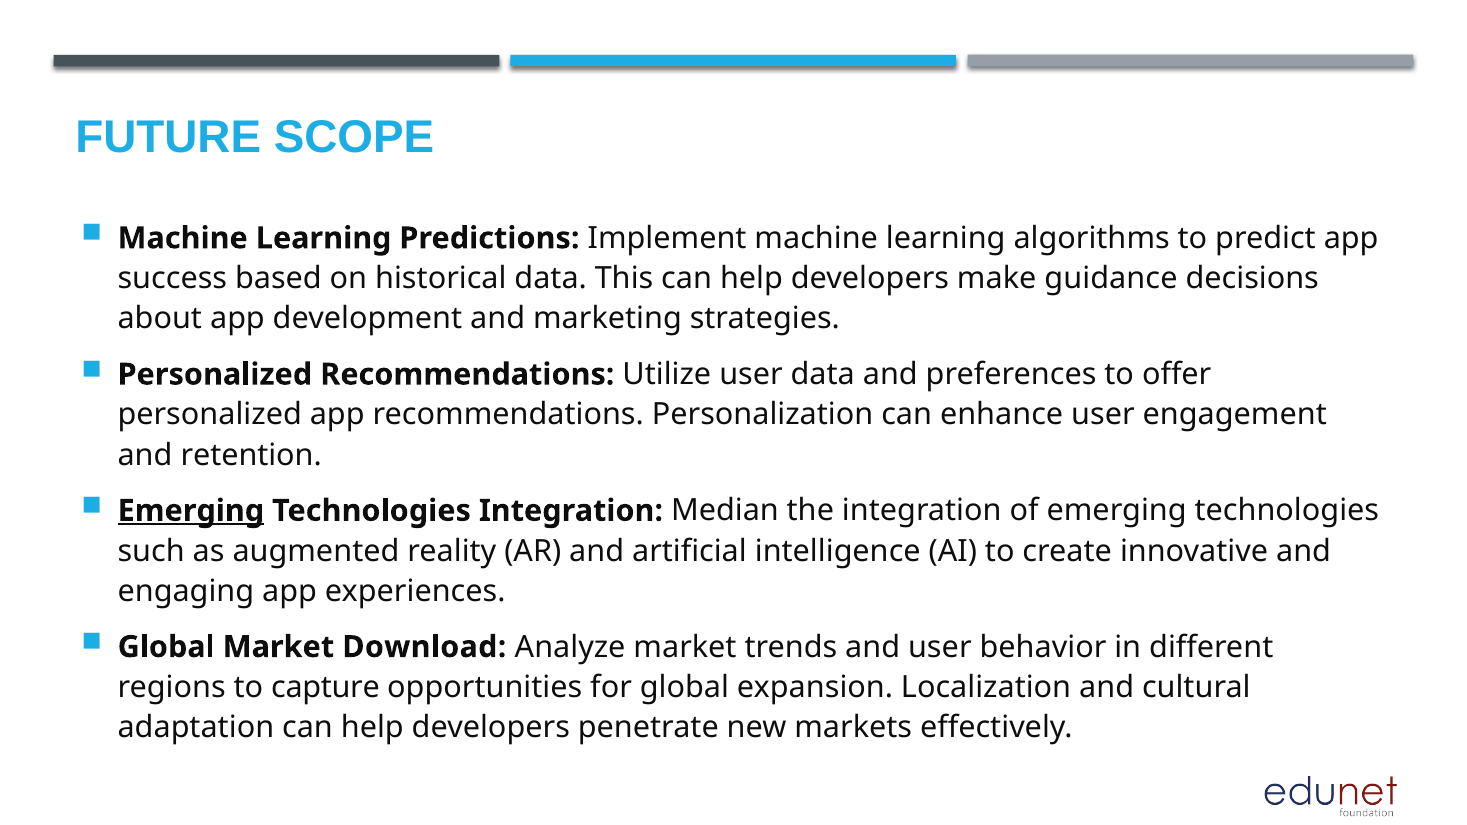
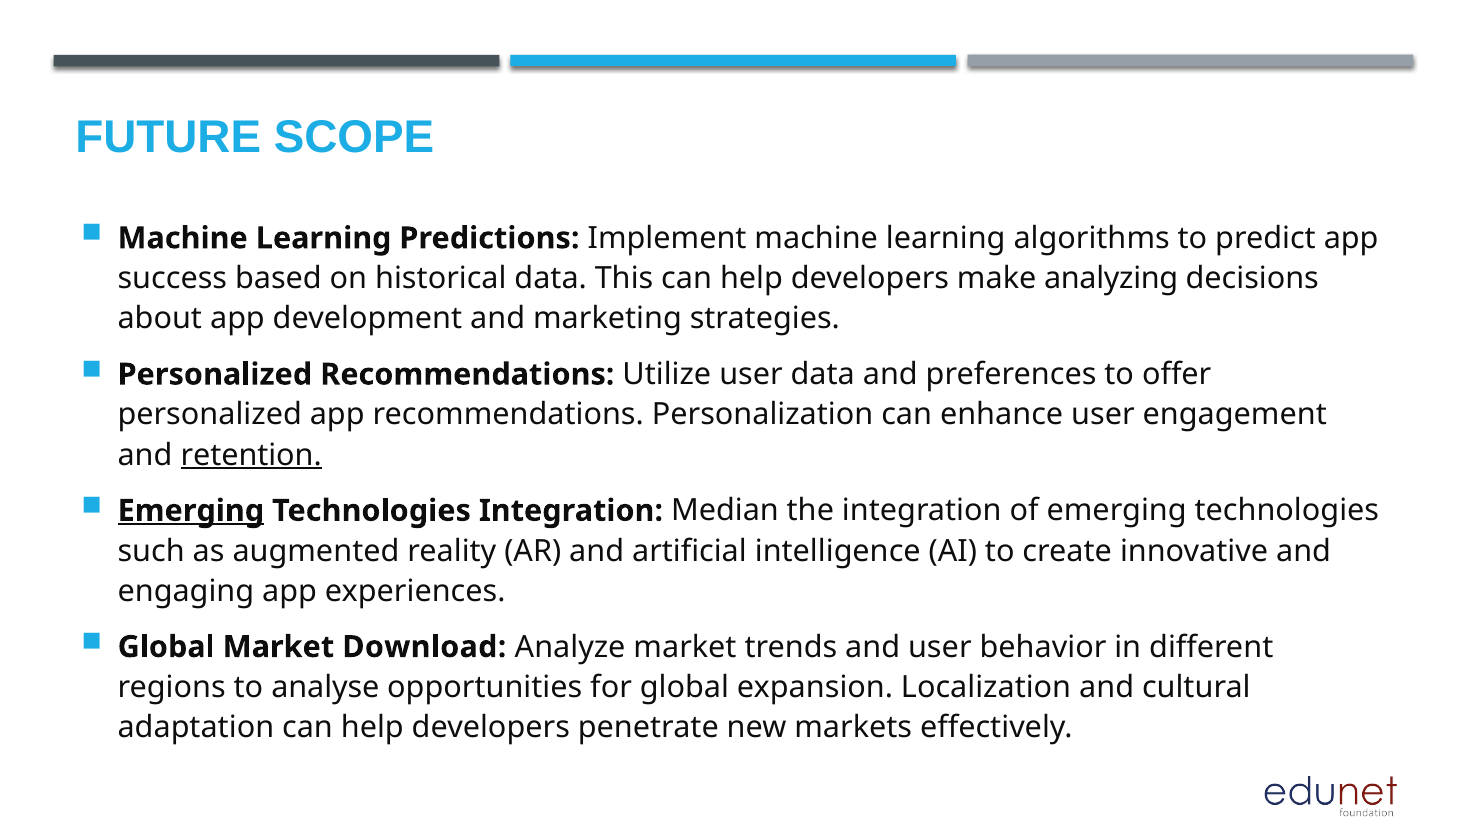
guidance: guidance -> analyzing (1111, 279)
retention underline: none -> present (251, 455)
capture: capture -> analyse (325, 687)
